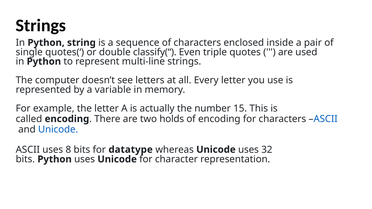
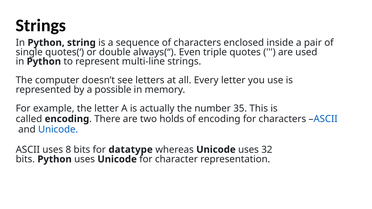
classify(“: classify(“ -> always(“ (155, 52)
variable: variable -> possible (113, 90)
15: 15 -> 35 (240, 109)
